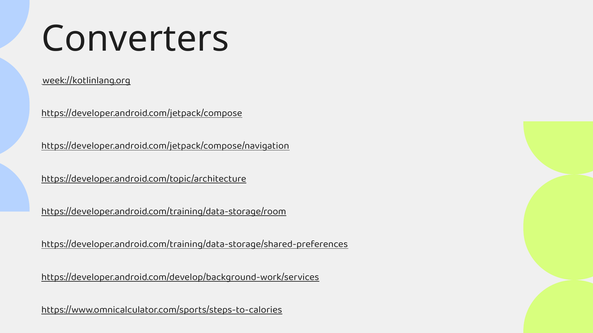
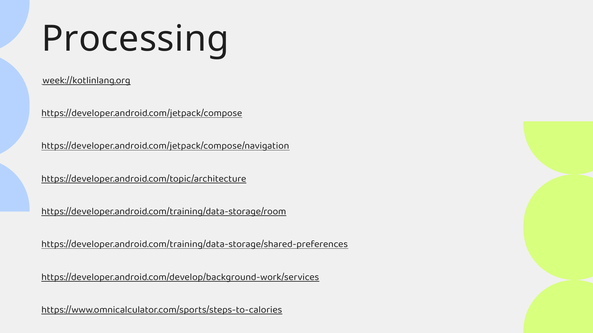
Converters: Converters -> Processing (135, 39)
